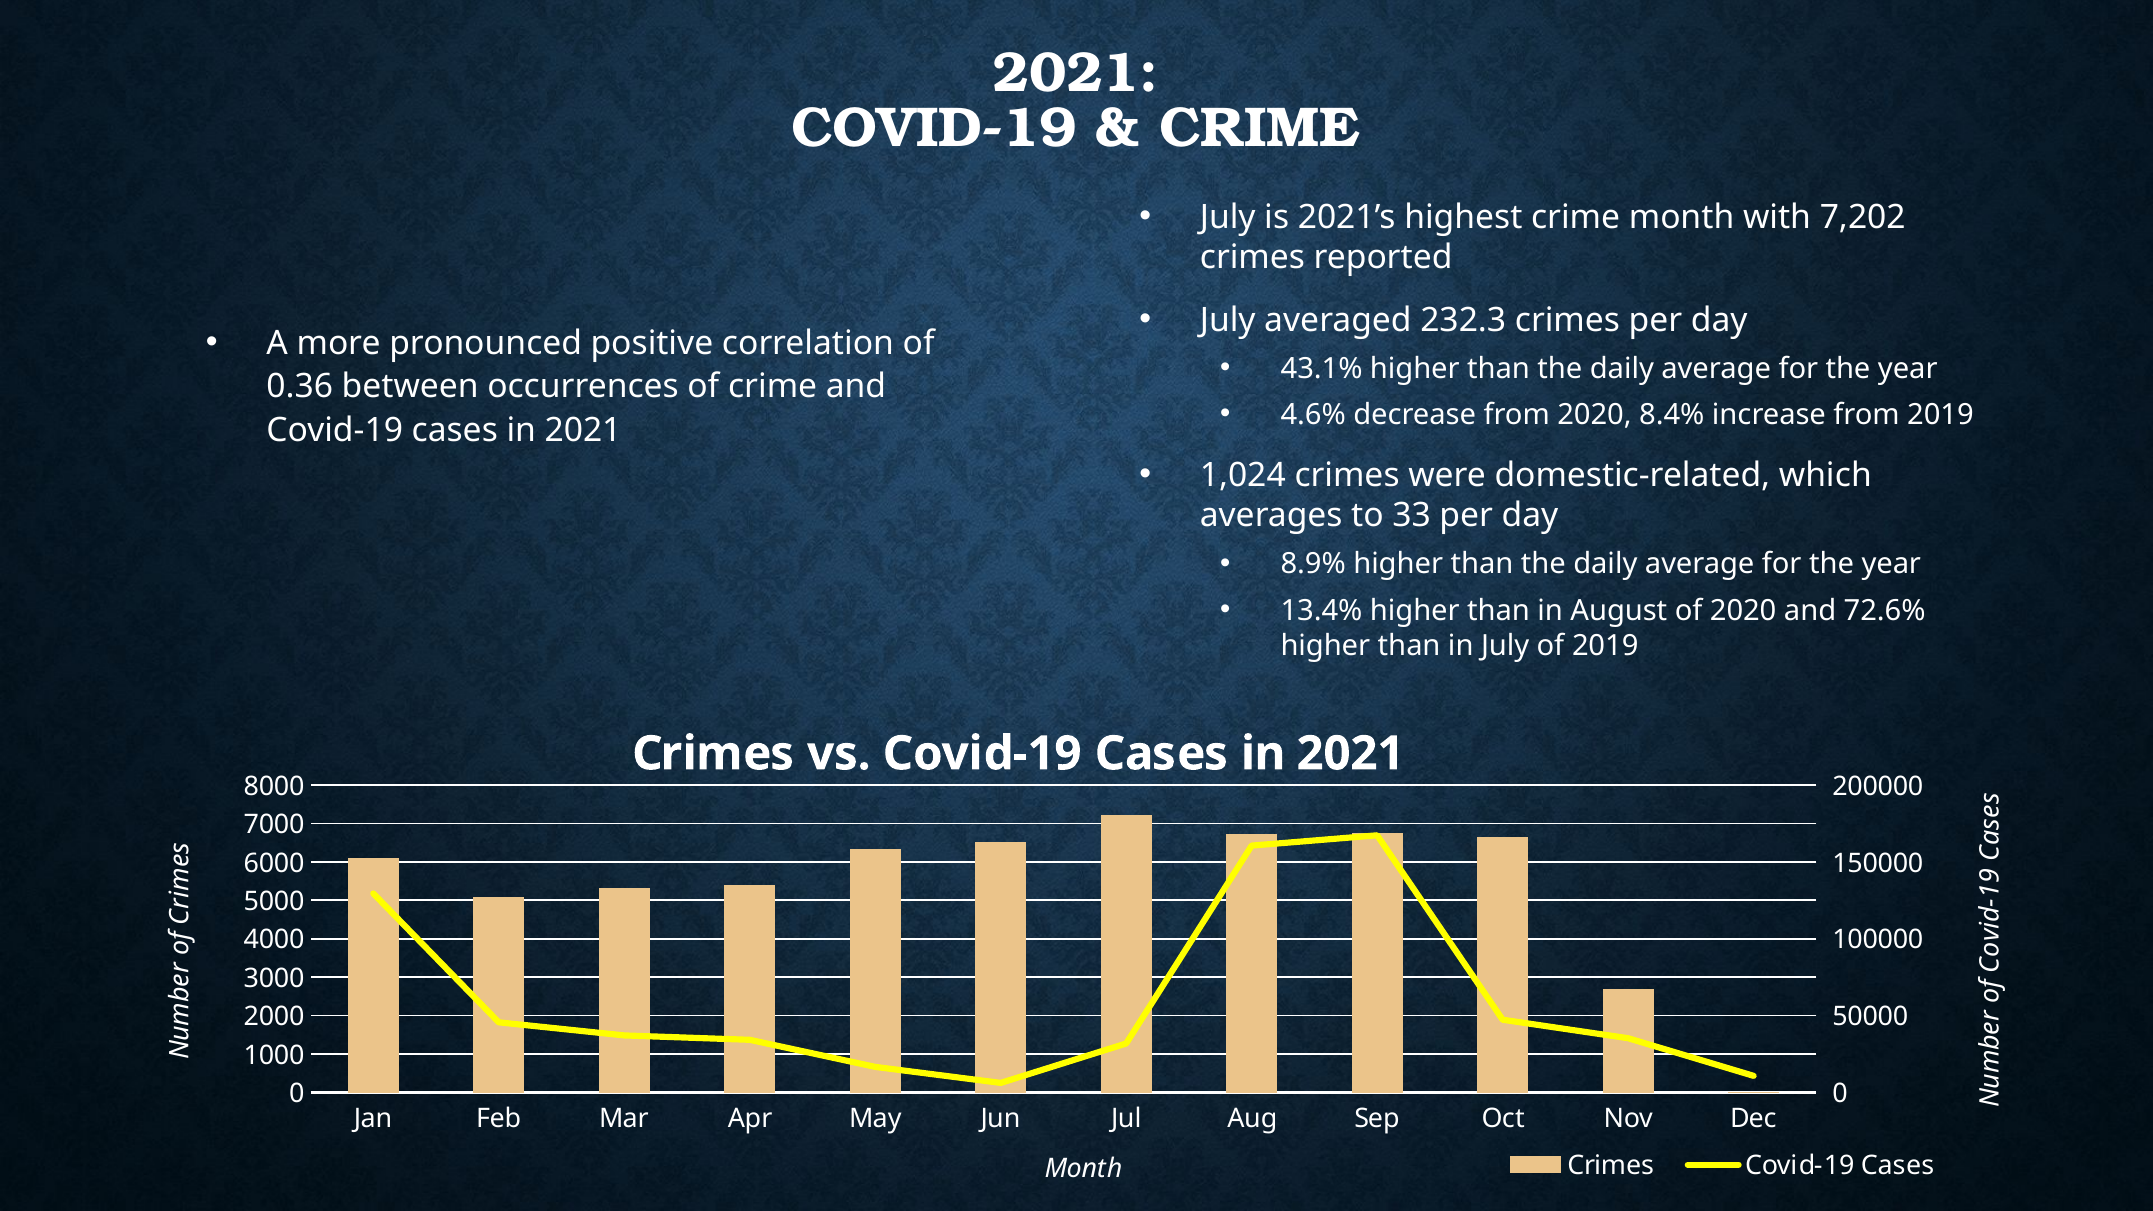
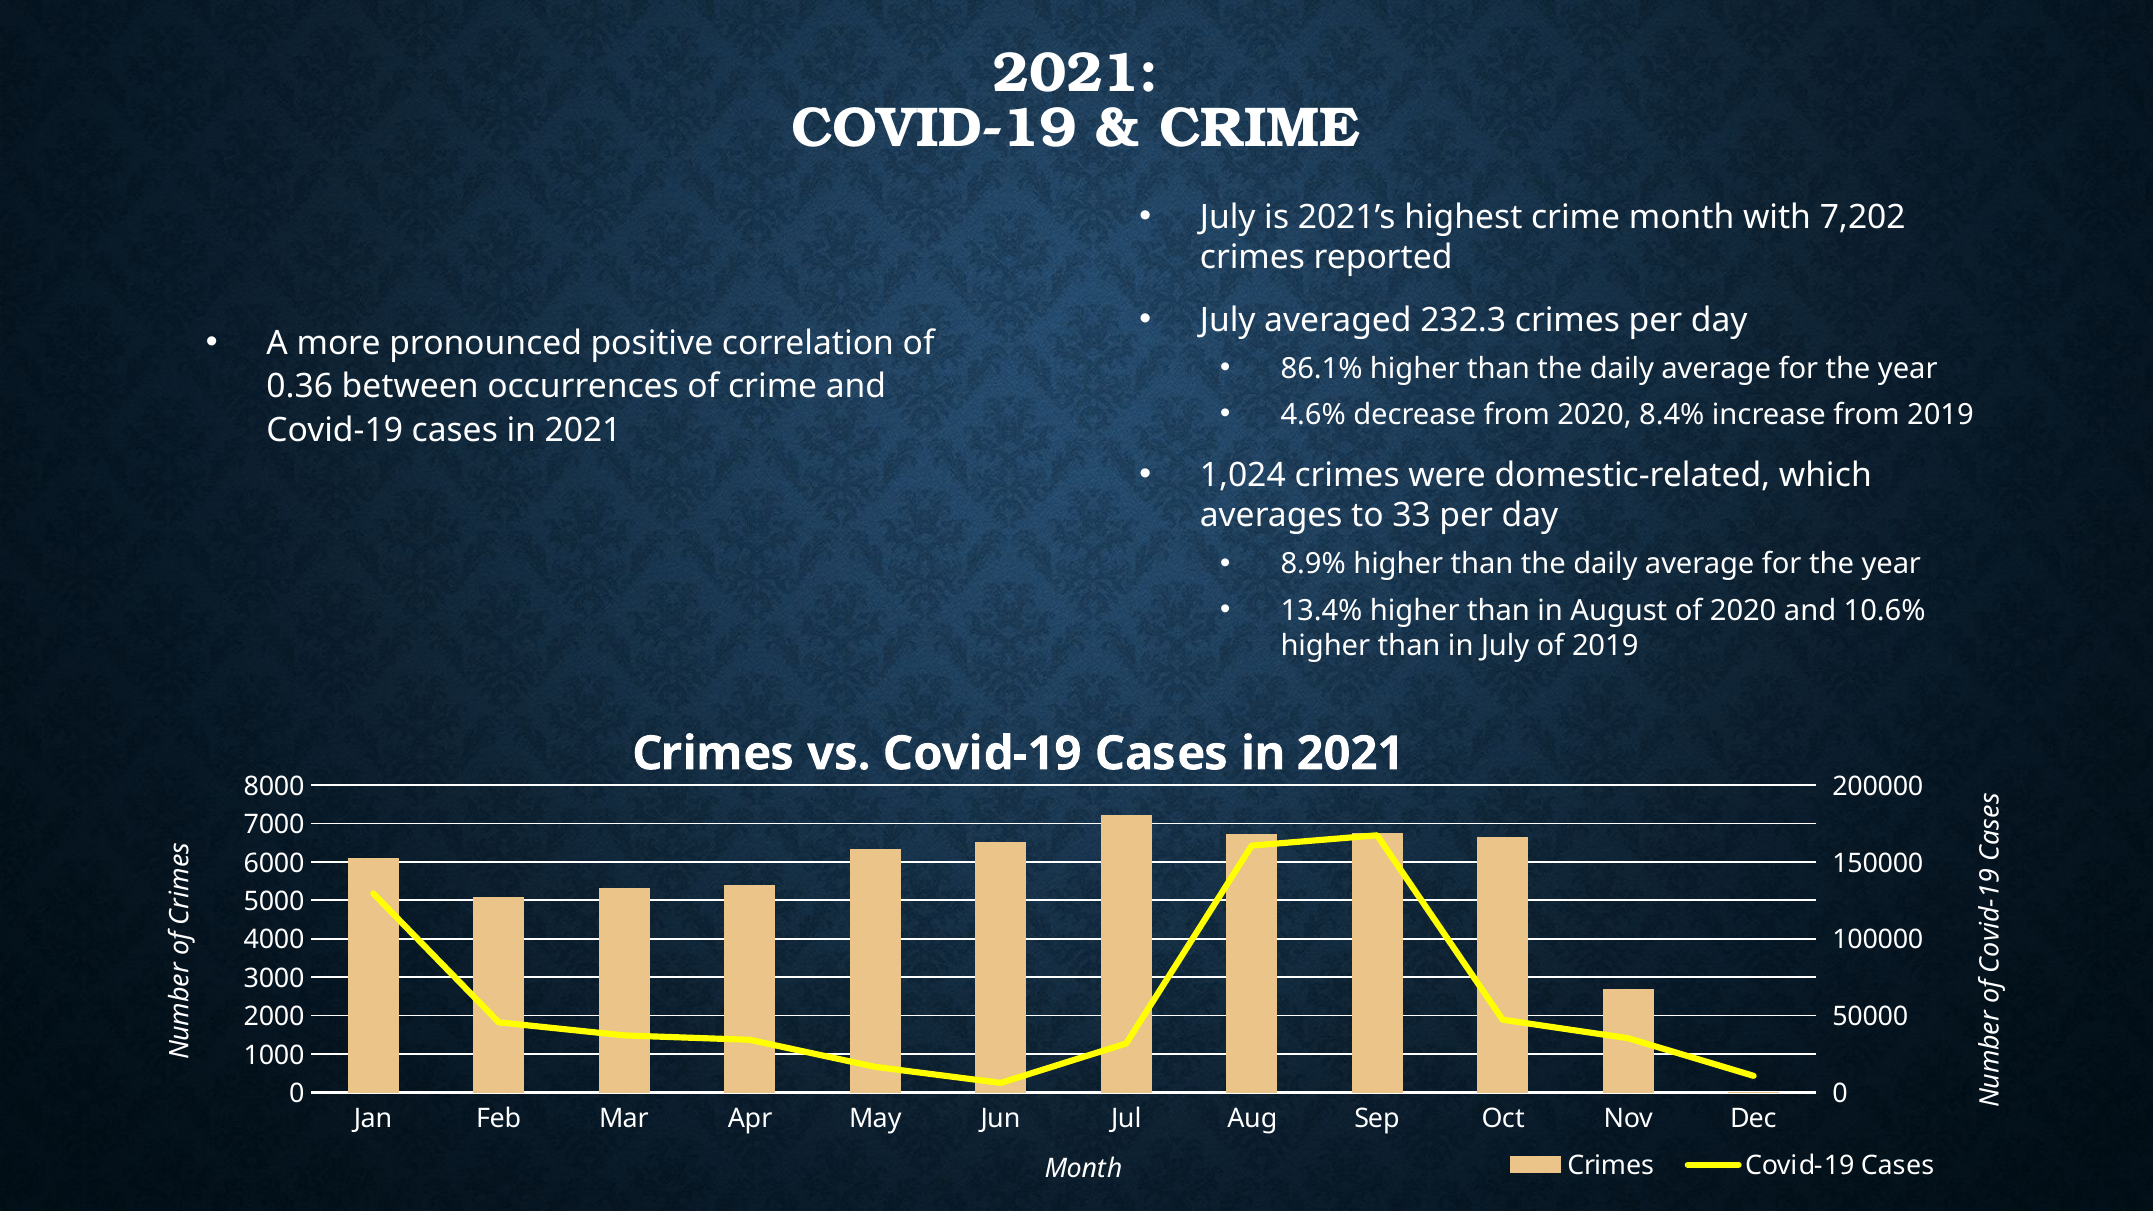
43.1%: 43.1% -> 86.1% (1322, 369)
72.6%: 72.6% -> 10.6% (1885, 611)
